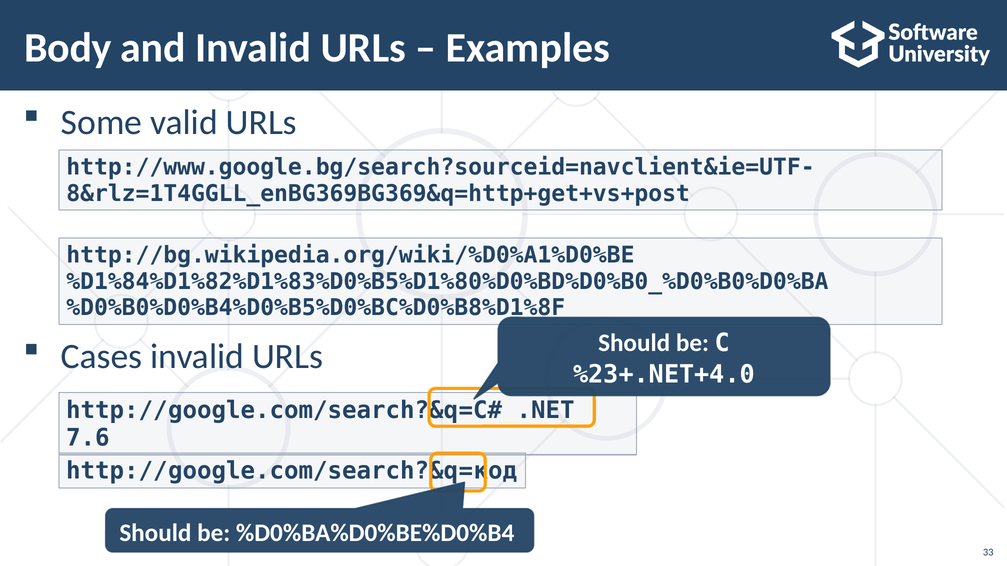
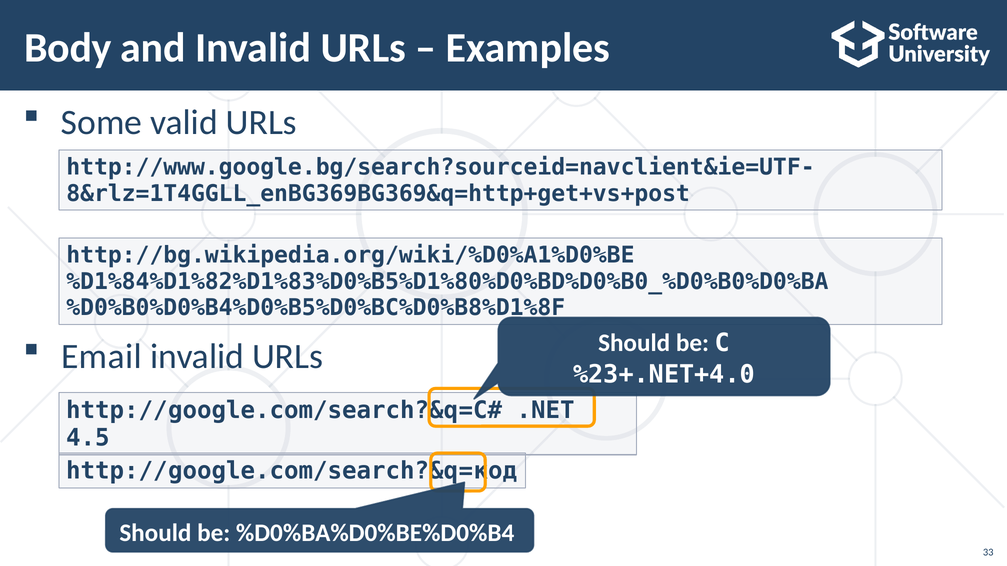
Cases: Cases -> Email (101, 357)
7.6: 7.6 -> 4.5 (88, 438)
